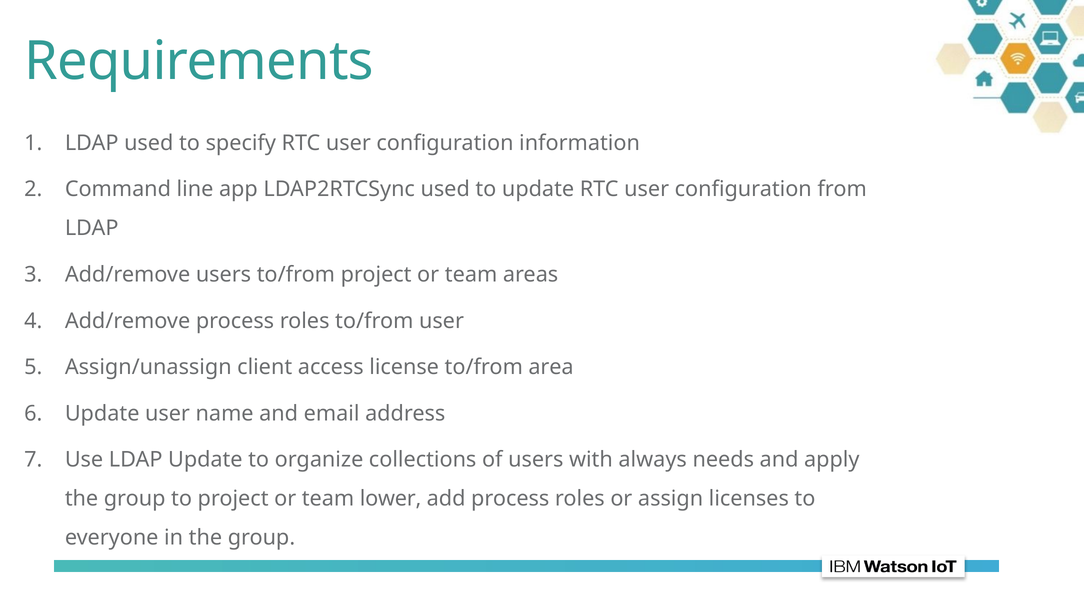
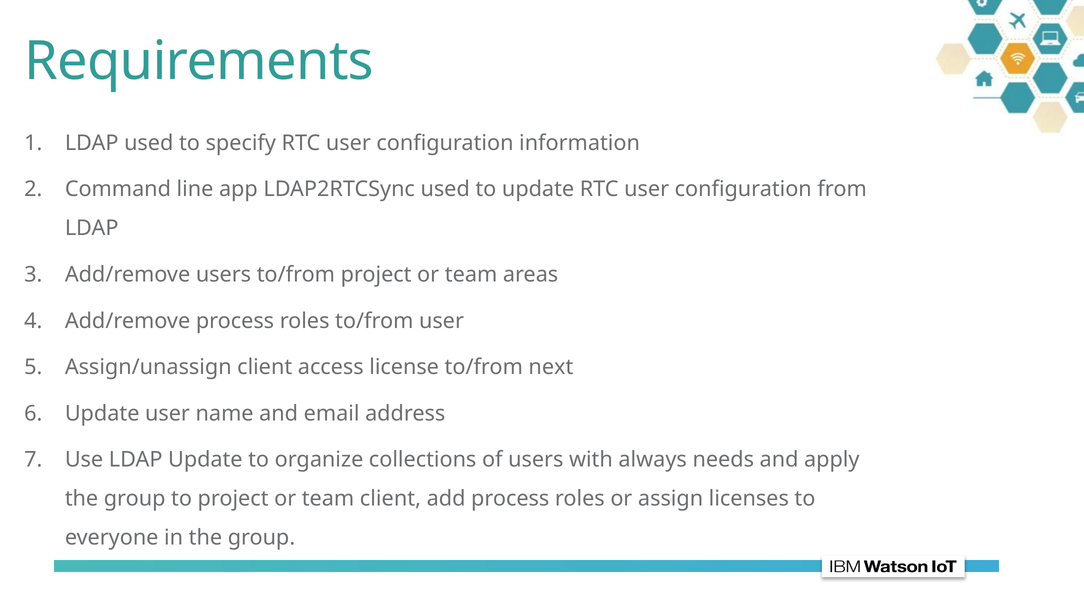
area: area -> next (551, 367)
team lower: lower -> client (390, 499)
